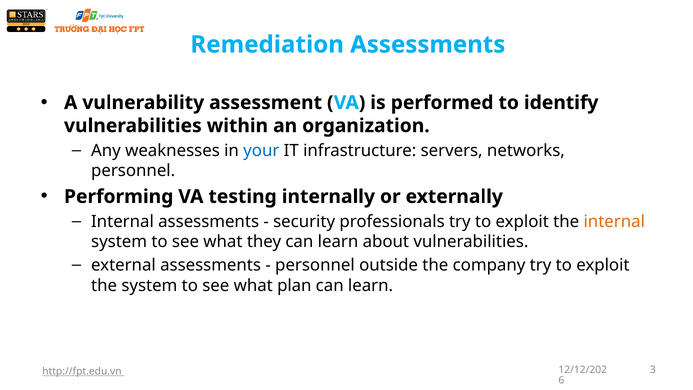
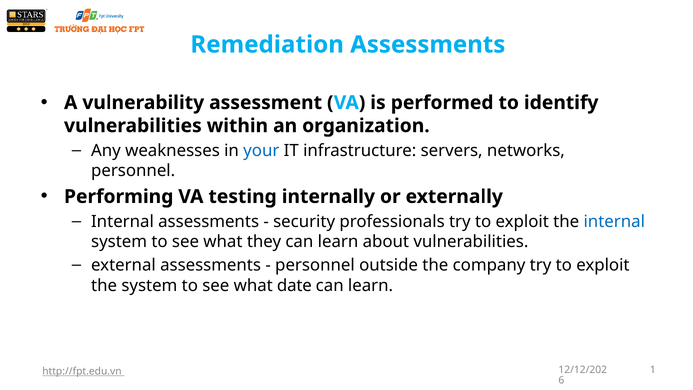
internal colour: orange -> blue (614, 221)
plan: plan -> date (294, 285)
3: 3 -> 1 (653, 370)
